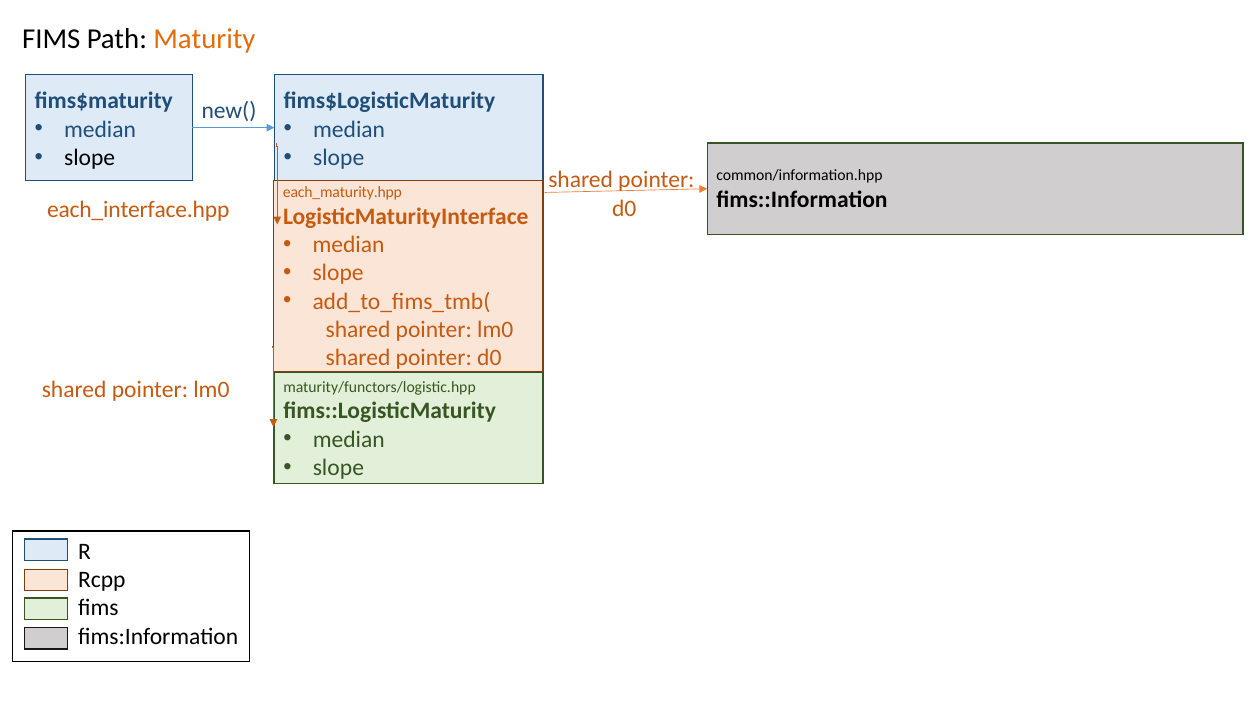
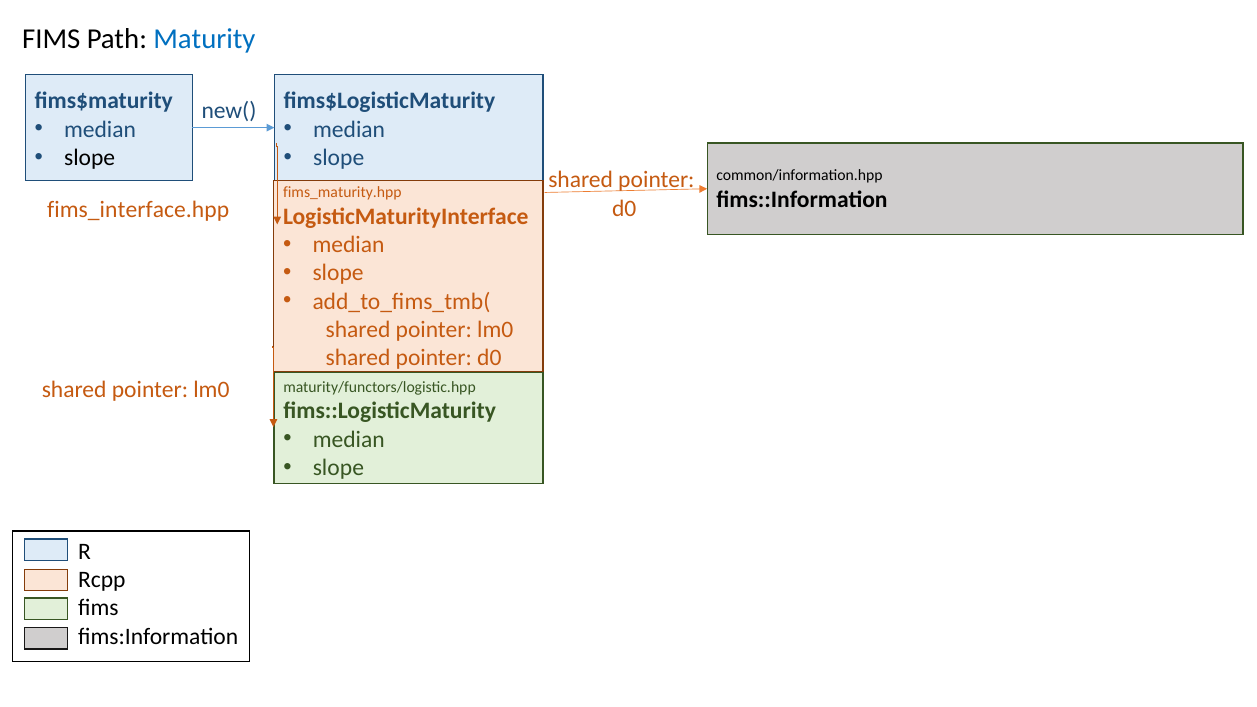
Maturity colour: orange -> blue (204, 39)
each_maturity.hpp: each_maturity.hpp -> fims_maturity.hpp (342, 192)
each_interface.hpp: each_interface.hpp -> fims_interface.hpp (138, 209)
